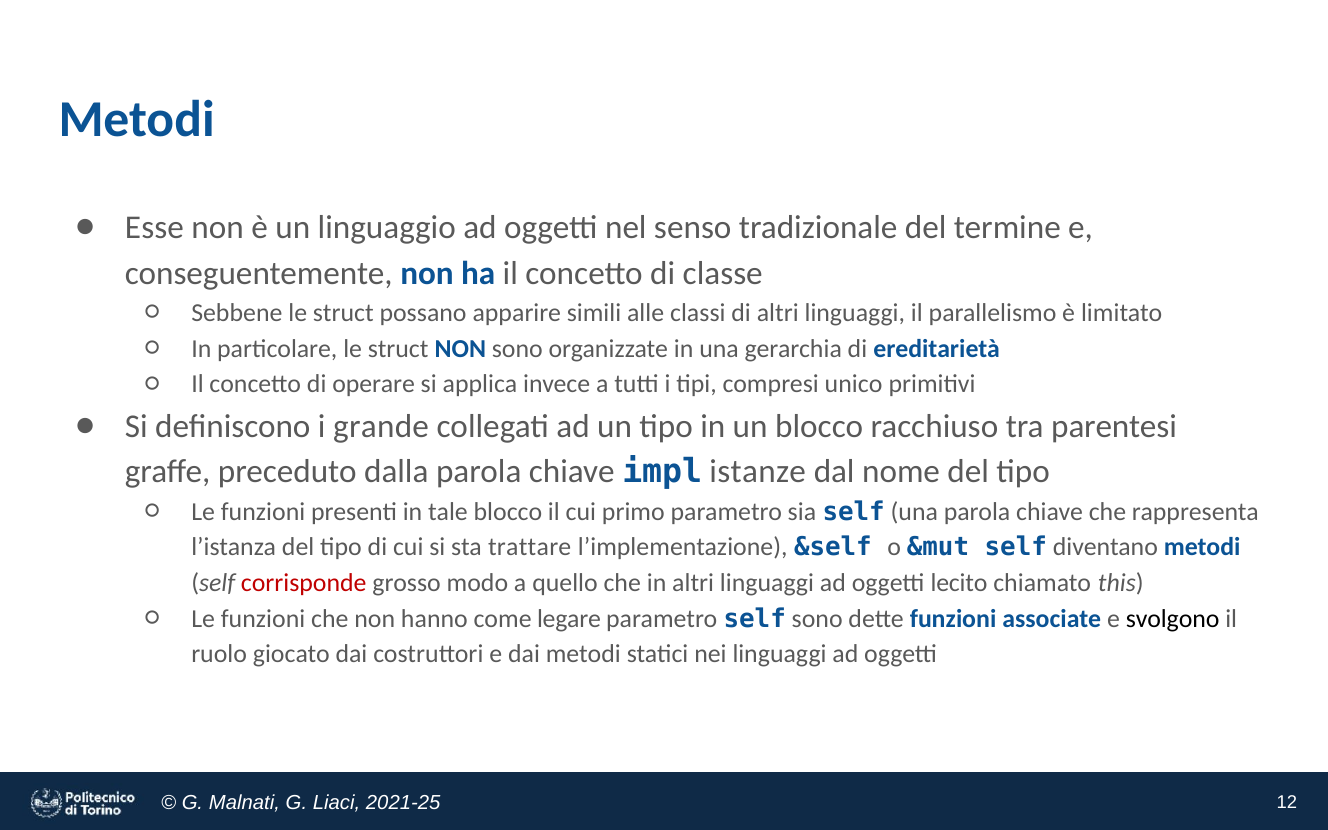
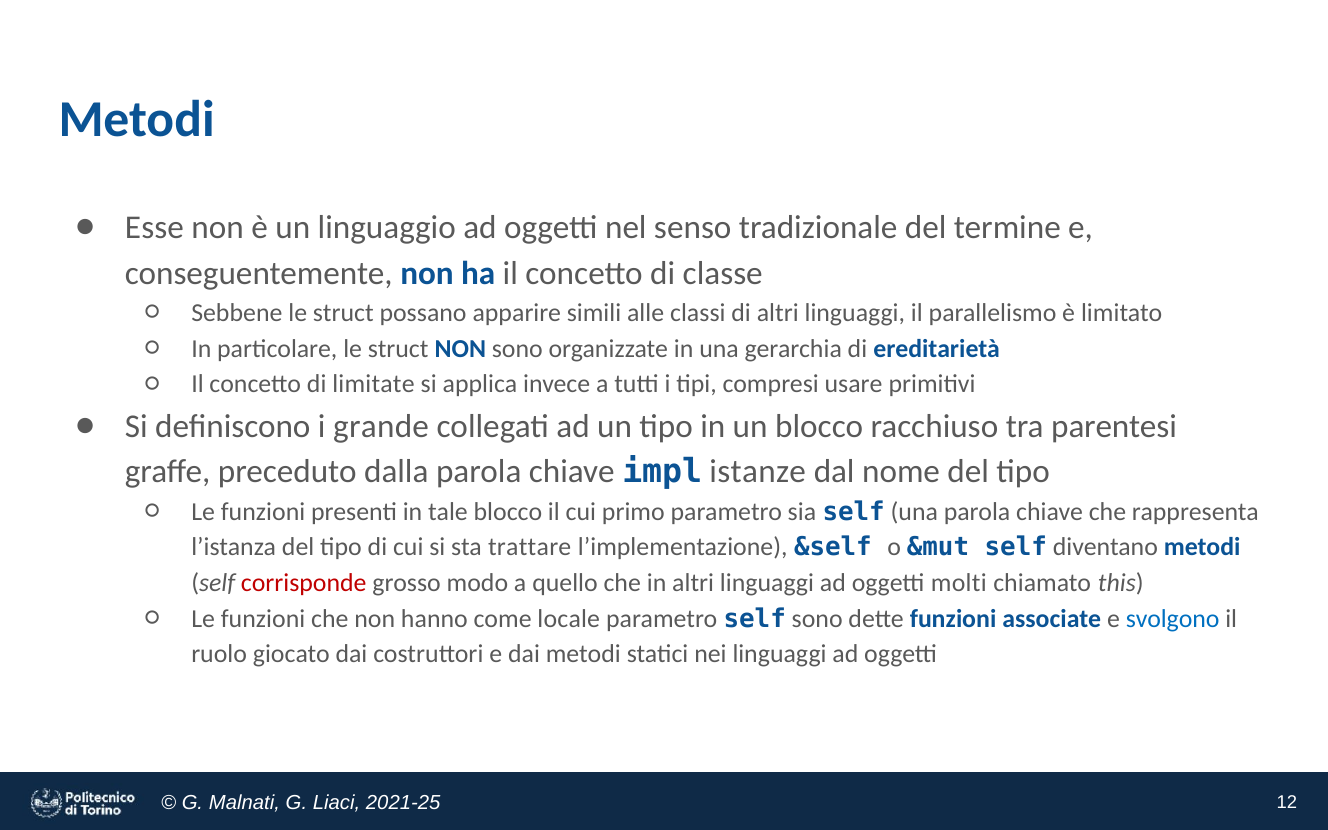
operare: operare -> limitate (373, 384)
unico: unico -> usare (854, 384)
lecito: lecito -> molti (959, 583)
legare: legare -> locale (569, 619)
svolgono colour: black -> blue (1173, 619)
